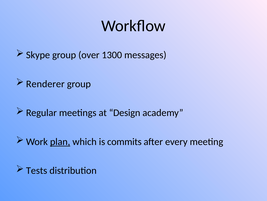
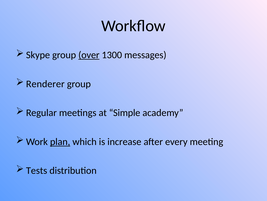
over underline: none -> present (89, 55)
Design: Design -> Simple (125, 112)
commits: commits -> increase (124, 141)
